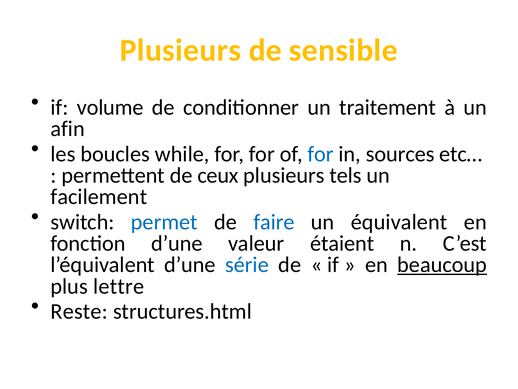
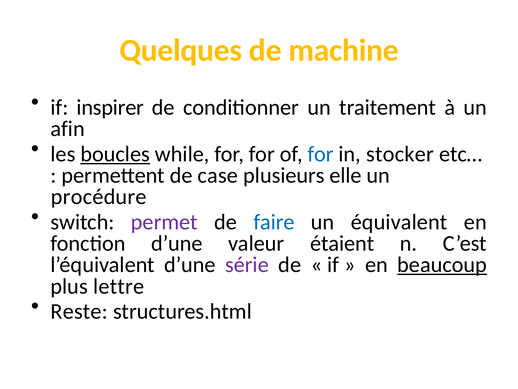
Plusieurs: Plusieurs -> Quelques (181, 50)
sensible: sensible -> machine (344, 50)
volume: volume -> inspirer (110, 107)
boucles underline: none -> present (115, 154)
sources: sources -> stocker (400, 154)
ceux: ceux -> case (218, 175)
tels: tels -> elle (345, 175)
facilement: facilement -> procédure (99, 197)
permet colour: blue -> purple (164, 222)
série colour: blue -> purple (247, 265)
